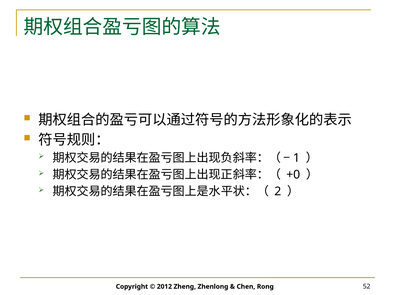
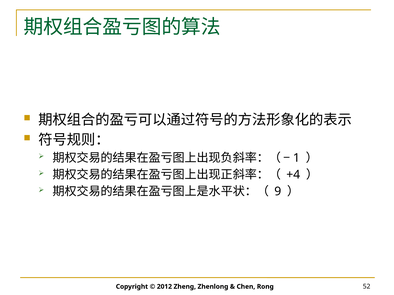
+0: +0 -> +4 (293, 175)
2: 2 -> 9 (278, 192)
